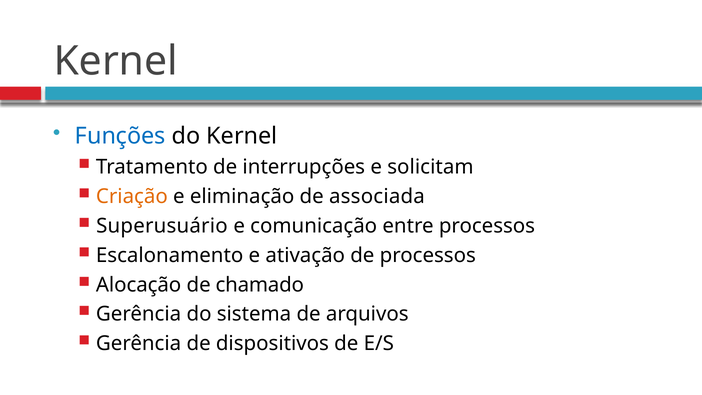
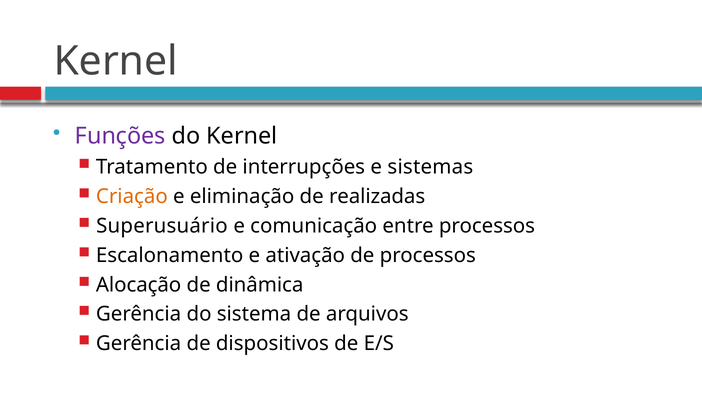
Funções colour: blue -> purple (120, 136)
solicitam: solicitam -> sistemas (430, 167)
associada: associada -> realizadas (377, 196)
chamado: chamado -> dinâmica (260, 285)
